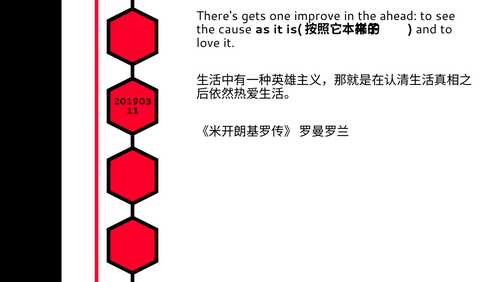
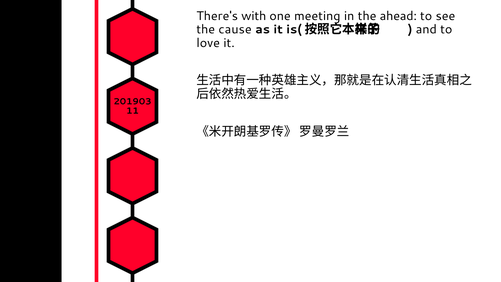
gets: gets -> with (254, 16)
improve: improve -> meeting (317, 16)
